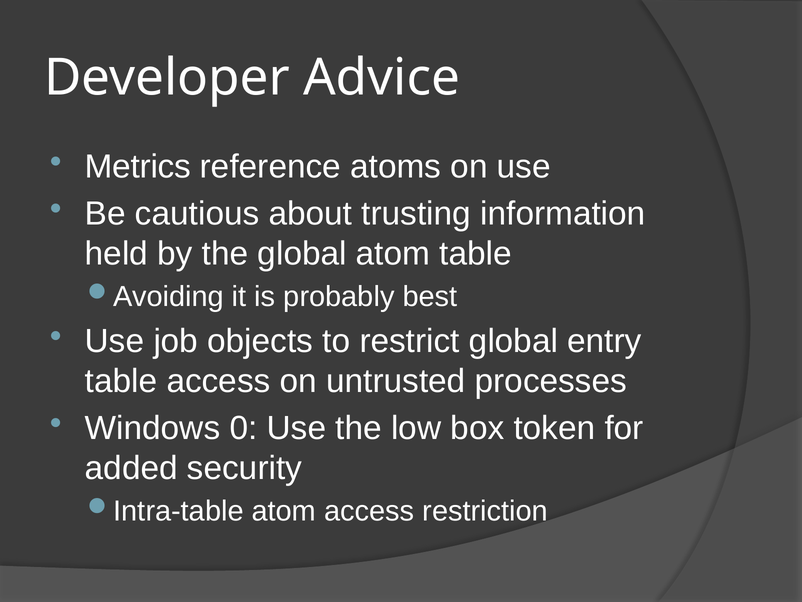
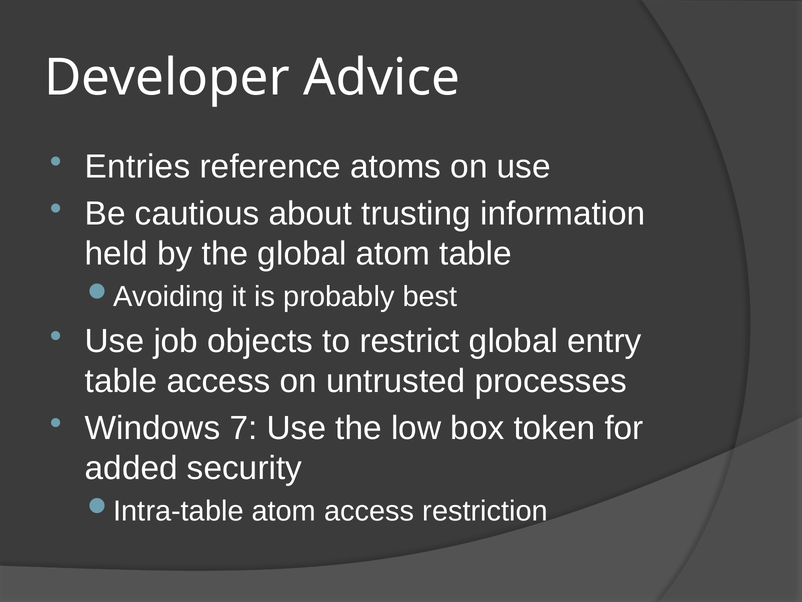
Metrics: Metrics -> Entries (138, 167)
0: 0 -> 7 (243, 428)
